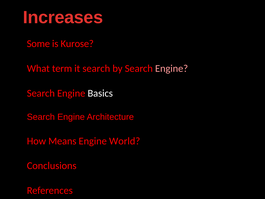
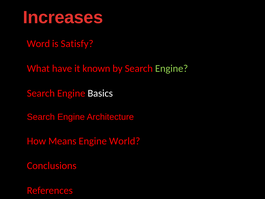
Some: Some -> Word (38, 44)
Kurose: Kurose -> Satisfy (77, 44)
term: term -> have (62, 68)
it search: search -> known (96, 68)
Engine colour: pink -> light green (172, 68)
